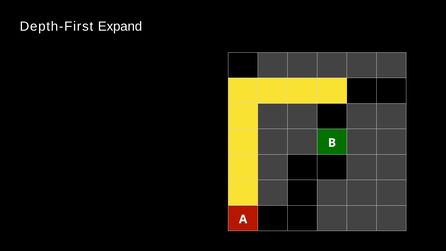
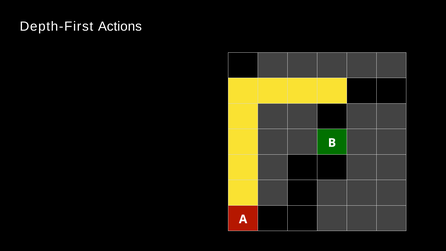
Expand: Expand -> Actions (120, 27)
